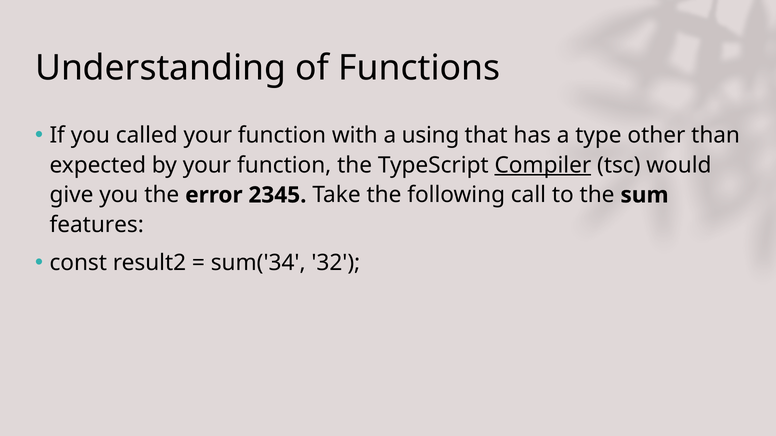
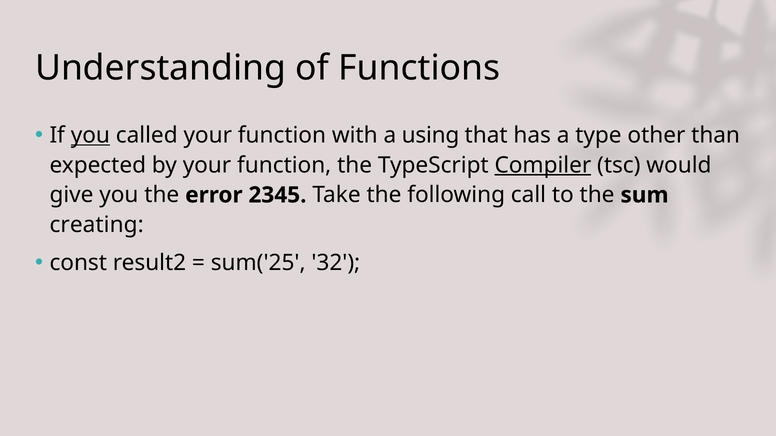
you underline: none -> present (90, 135)
features: features -> creating (97, 225)
sum('34: sum('34 -> sum('25 (258, 263)
